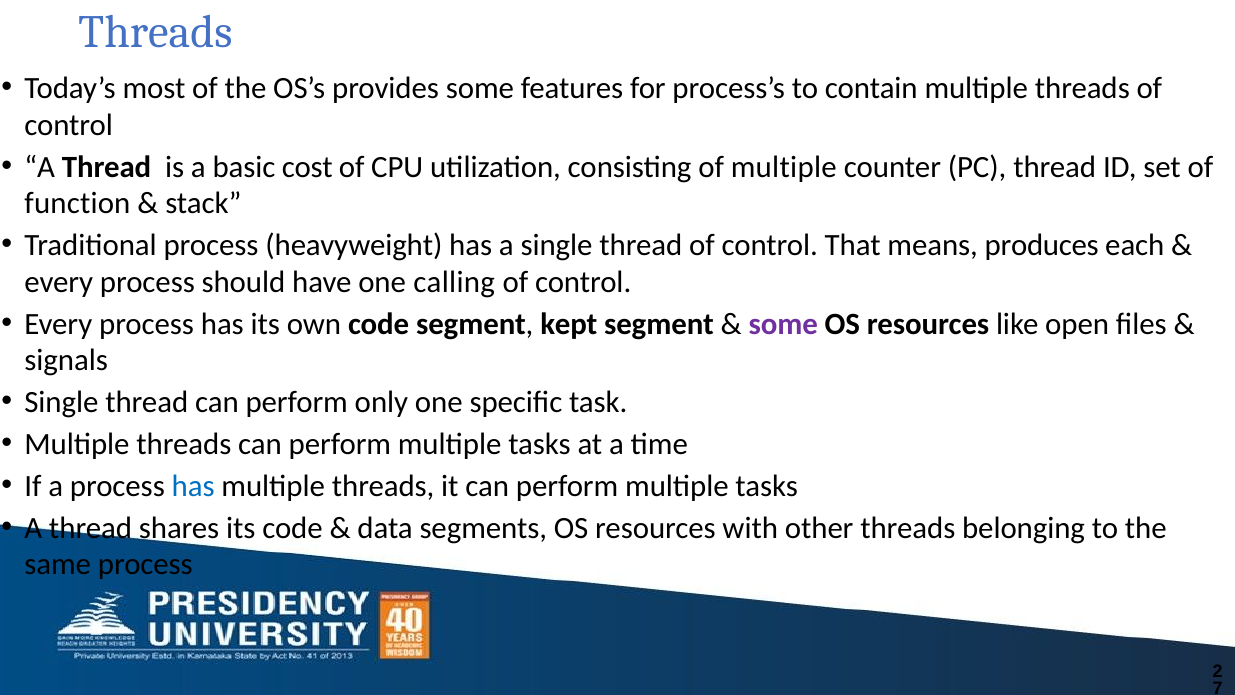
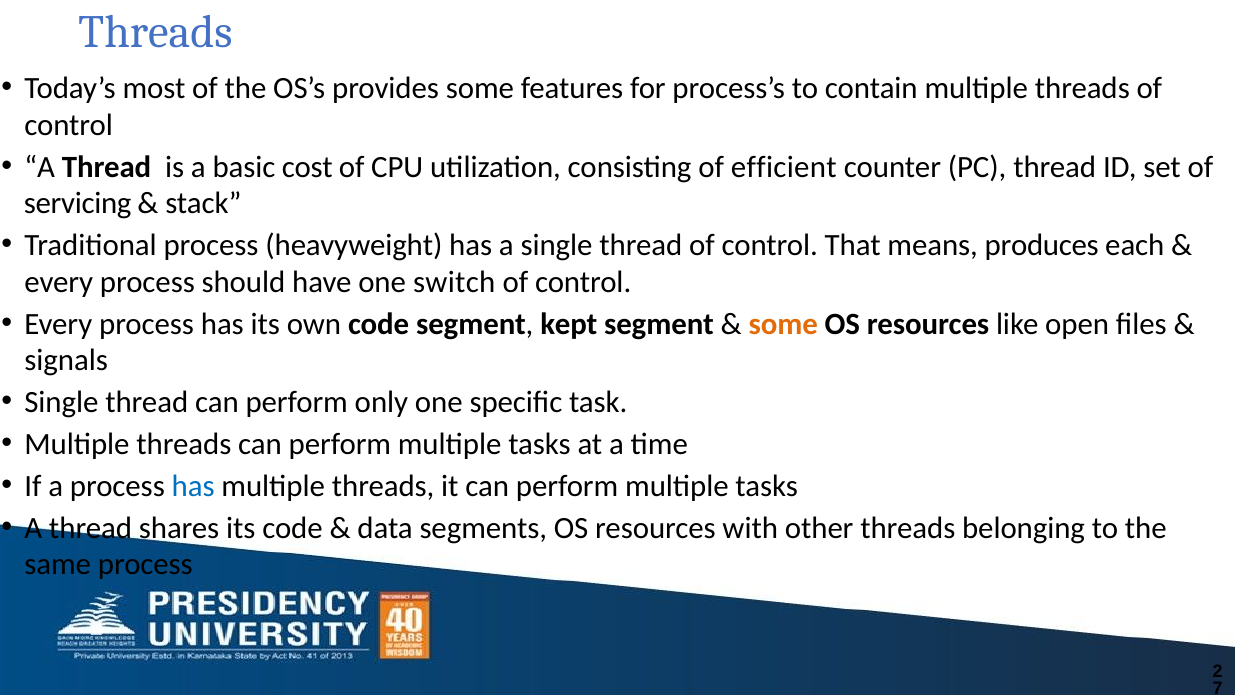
of multiple: multiple -> efficient (784, 167)
function: function -> servicing (78, 203)
calling: calling -> switch (454, 282)
some colour: purple -> orange (783, 324)
